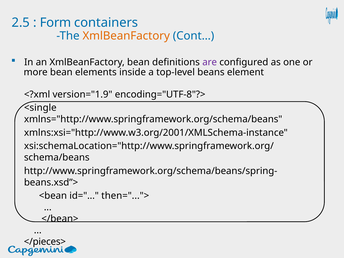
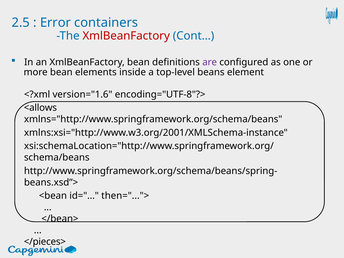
Form: Form -> Error (55, 23)
XmlBeanFactory colour: orange -> red (126, 36)
version="1.9: version="1.9 -> version="1.6 (82, 94)
<single: <single -> <allows (40, 108)
